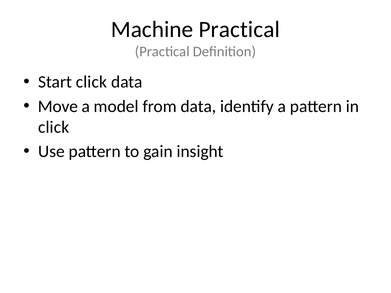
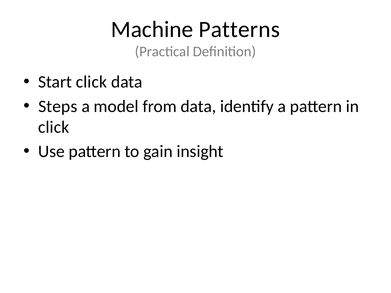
Machine Practical: Practical -> Patterns (239, 29)
Move: Move -> Steps (58, 106)
